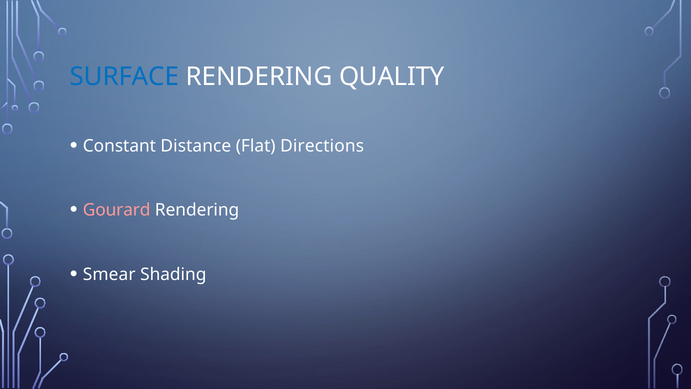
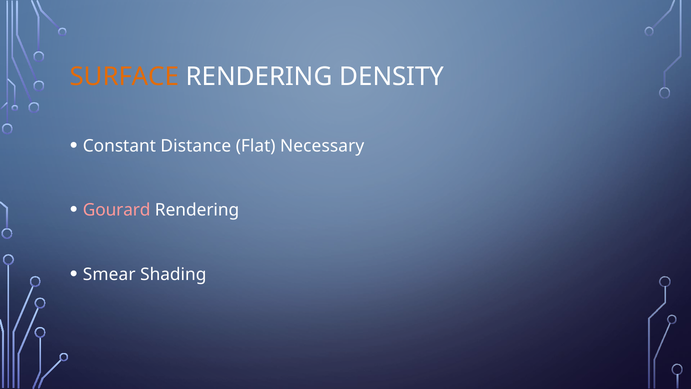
SURFACE colour: blue -> orange (124, 77)
QUALITY: QUALITY -> DENSITY (392, 77)
Directions: Directions -> Necessary (322, 146)
